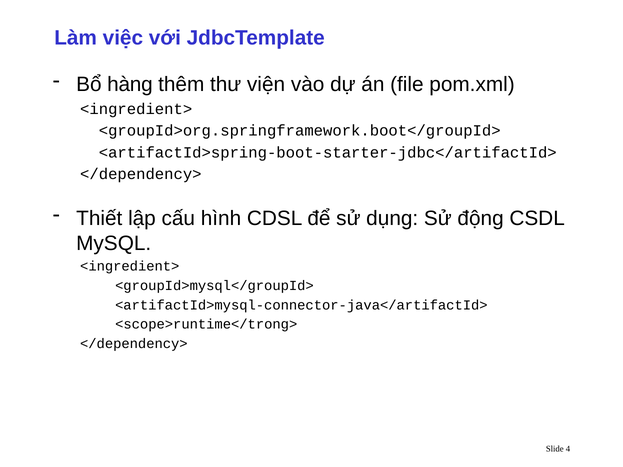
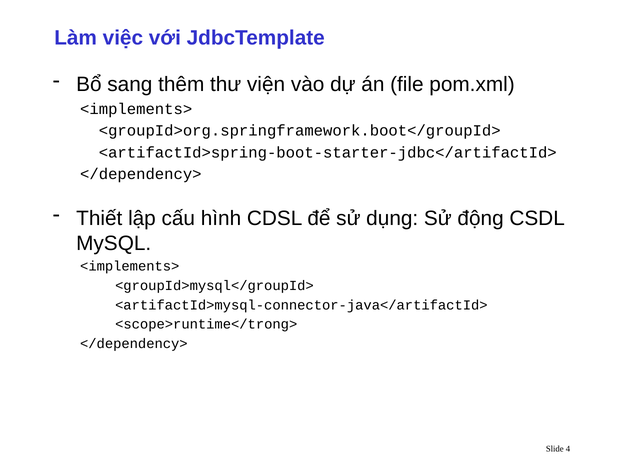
hàng: hàng -> sang (130, 84)
<ingredient>: <ingredient> -> <implements> (136, 109)
<ingredient>: <ingredient> -> <implements> (130, 266)
